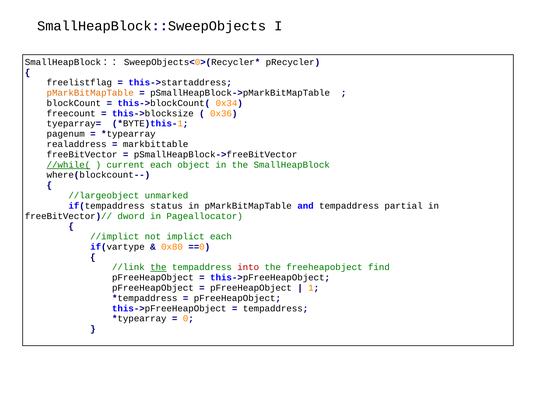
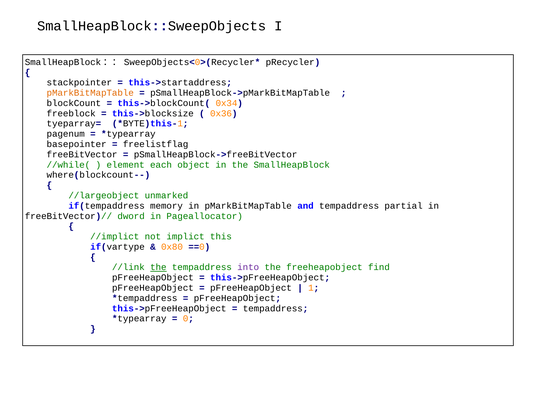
freelistflag: freelistflag -> stackpointer (79, 83)
freecount: freecount -> freeblock (71, 113)
realaddress: realaddress -> basepointer (77, 144)
markbittable: markbittable -> freelistflag (156, 144)
//while( underline: present -> none (68, 165)
current: current -> element (126, 165)
status: status -> memory (166, 206)
implict each: each -> this (221, 236)
into colour: red -> purple (248, 267)
